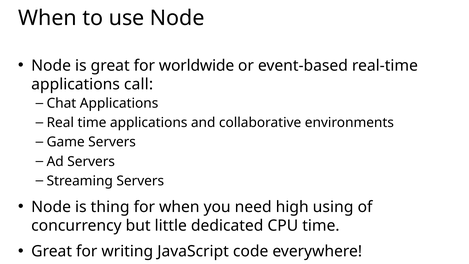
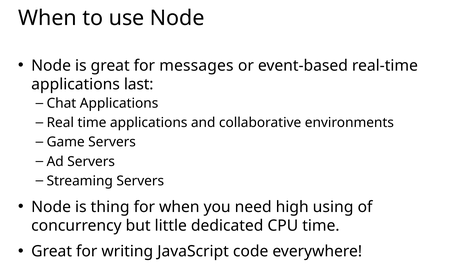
worldwide: worldwide -> messages (196, 66)
call: call -> last (139, 84)
